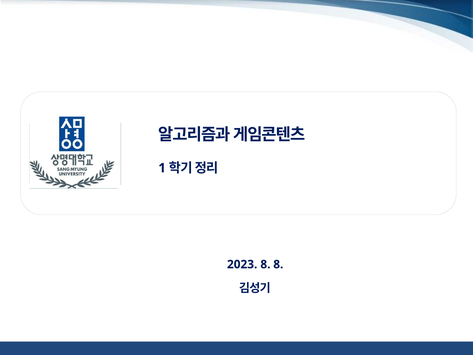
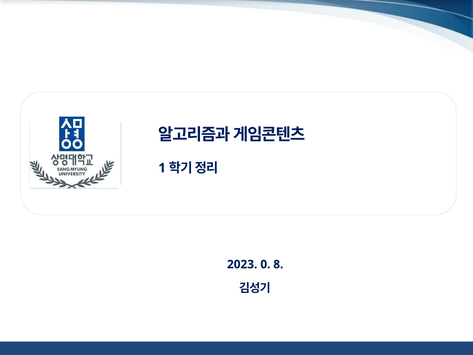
2023 8: 8 -> 0 (265, 264)
